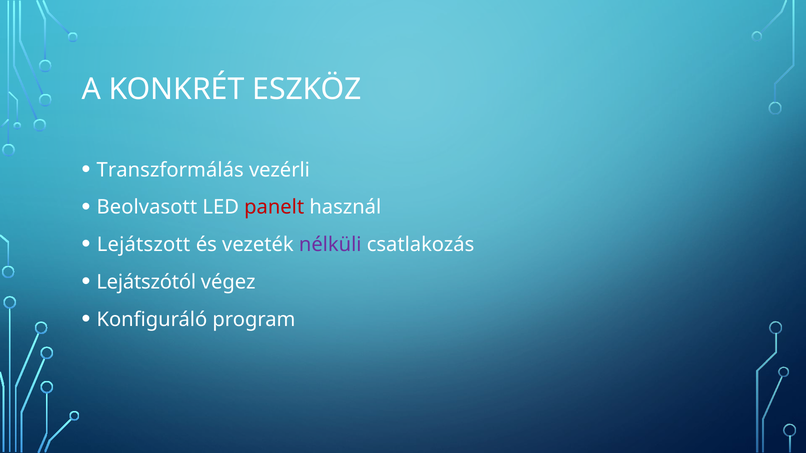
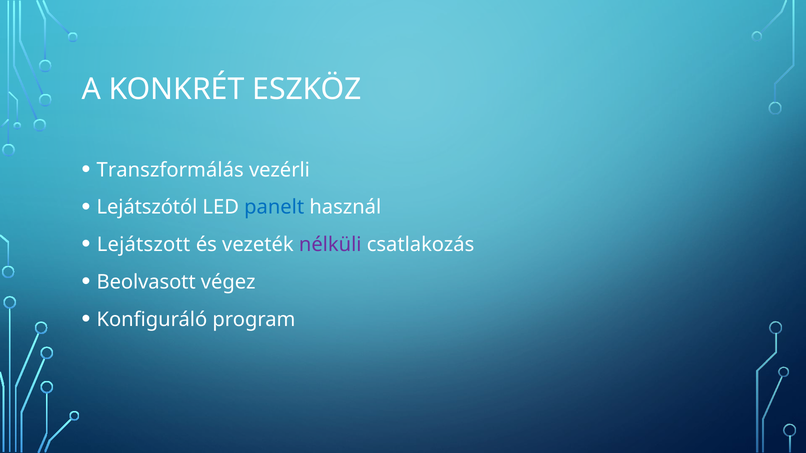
Beolvasott: Beolvasott -> Lejátszótól (147, 207)
panelt colour: red -> blue (274, 207)
Lejátszótól: Lejátszótól -> Beolvasott (146, 282)
